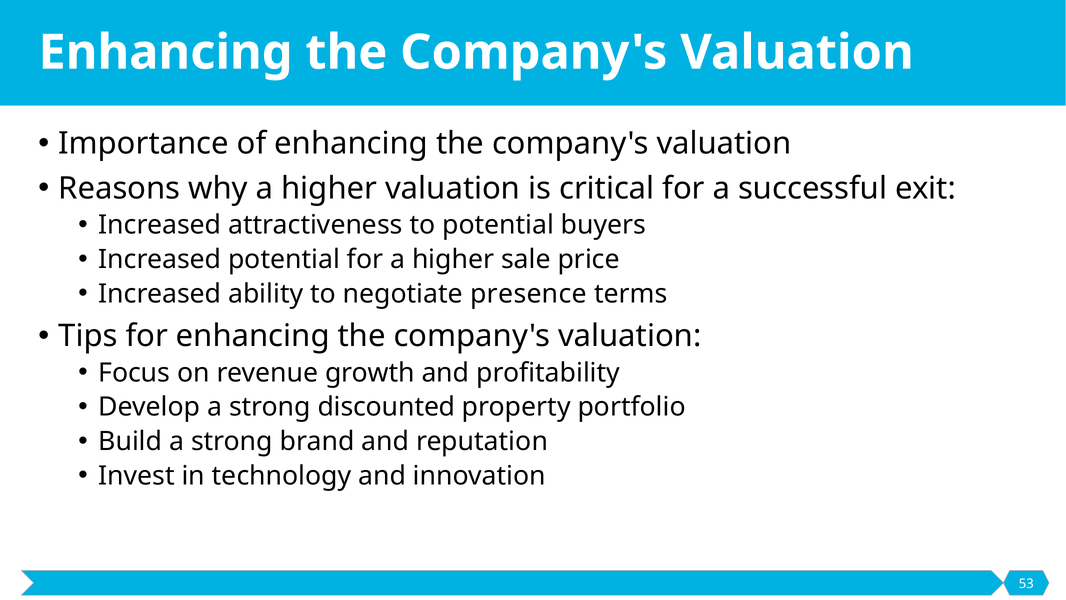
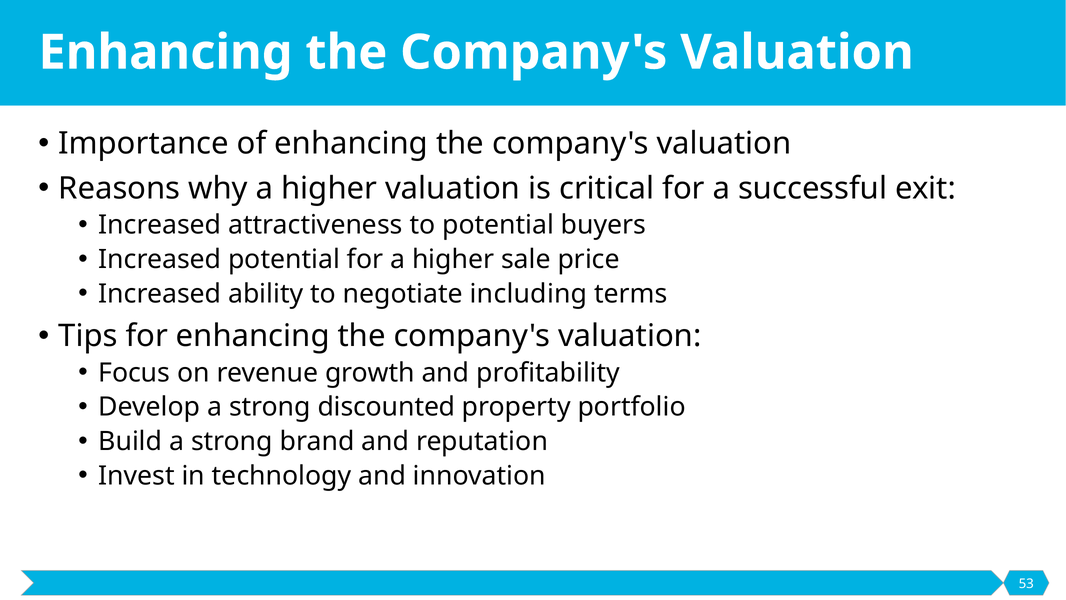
presence: presence -> including (529, 294)
